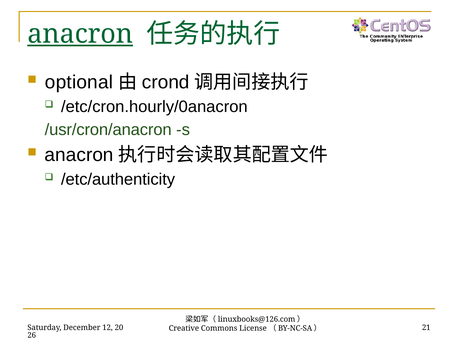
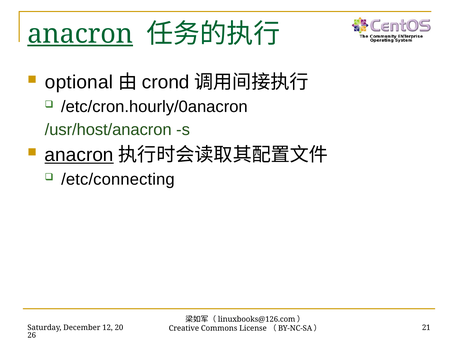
/usr/cron/anacron: /usr/cron/anacron -> /usr/host/anacron (108, 130)
anacron underline: none -> present (79, 155)
/etc/authenticity: /etc/authenticity -> /etc/connecting (118, 180)
